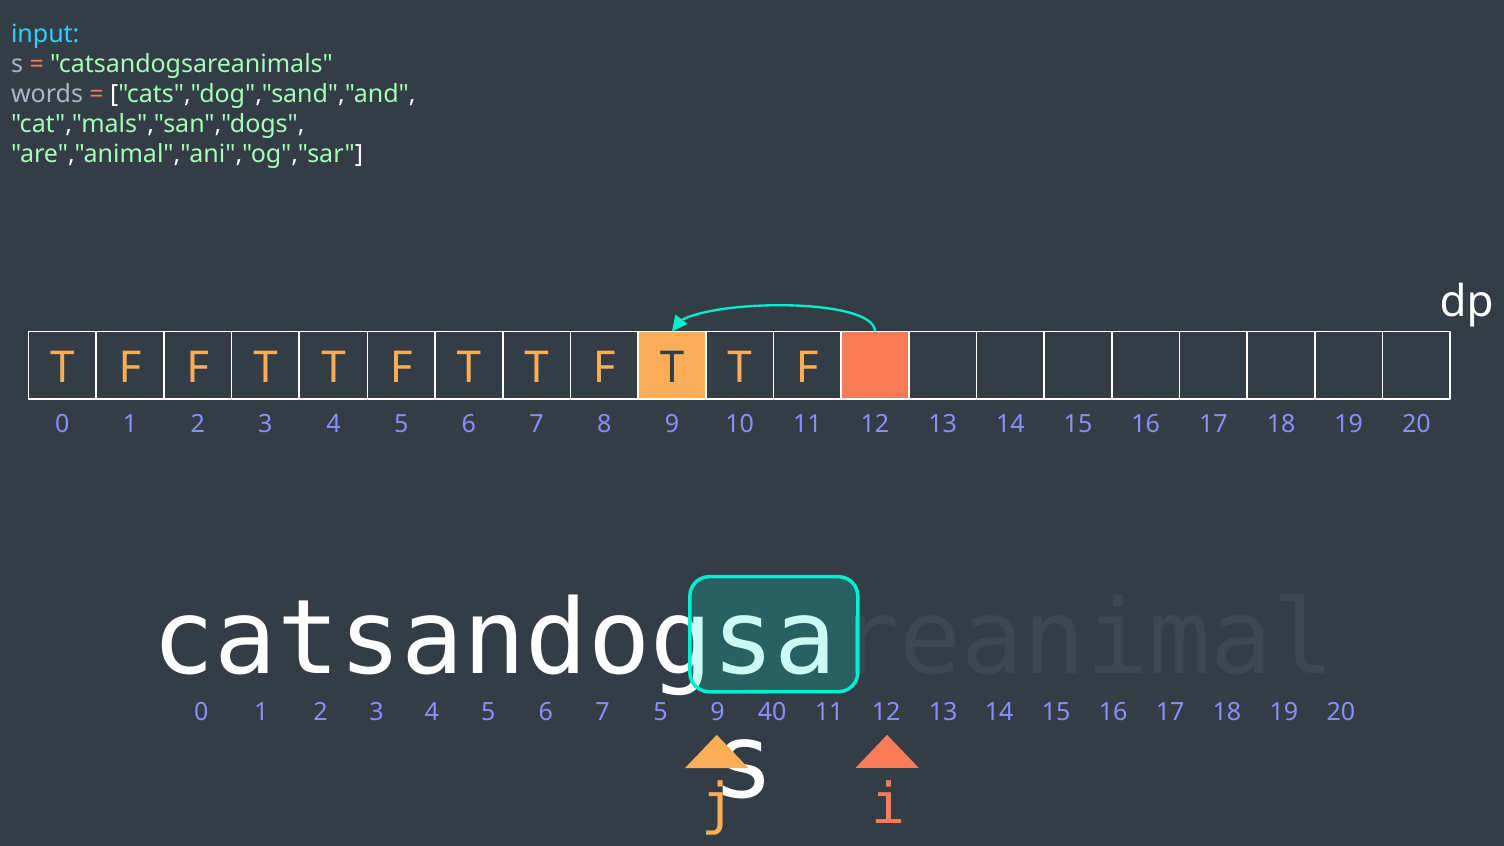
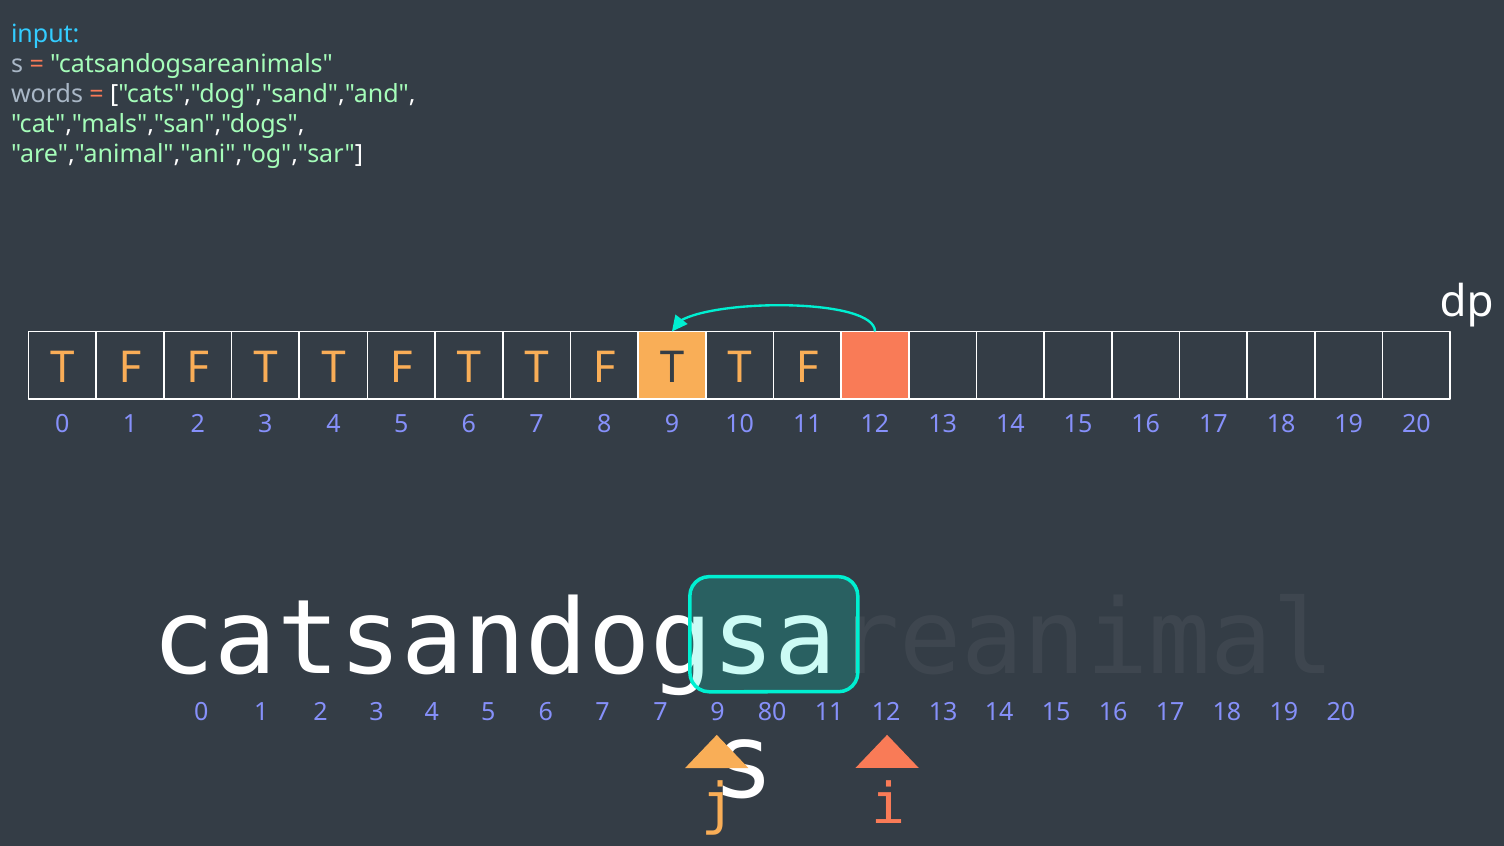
7 5: 5 -> 7 (660, 713)
40: 40 -> 80 (772, 713)
